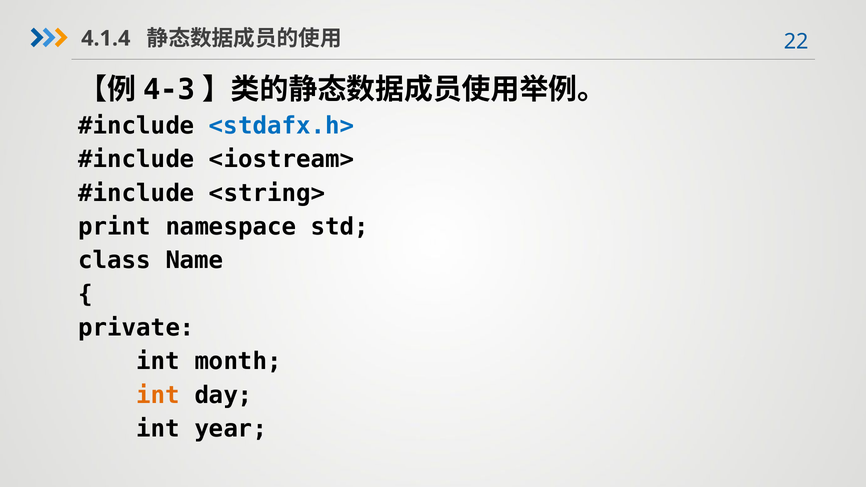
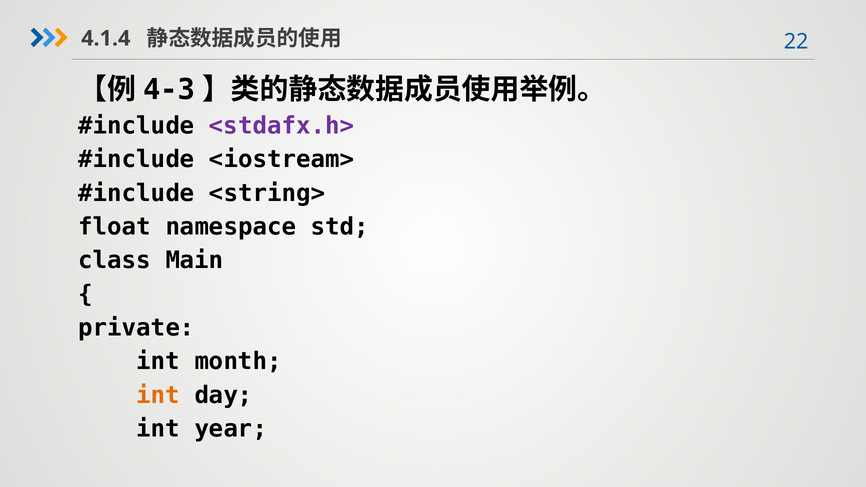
<stdafx.h> colour: blue -> purple (282, 126)
print: print -> float (115, 227)
Name: Name -> Main (194, 261)
